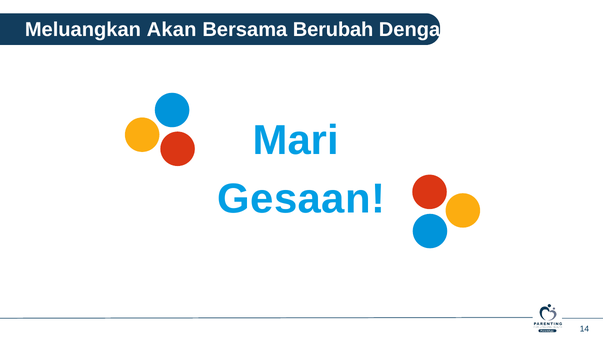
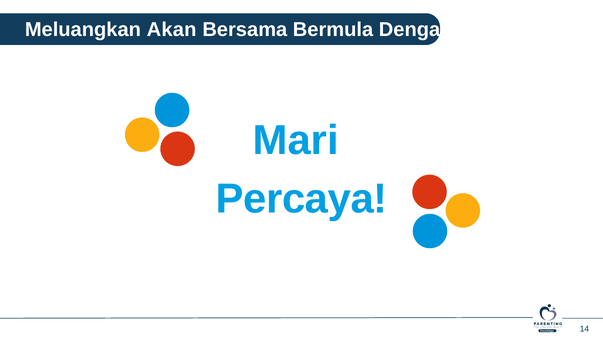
Berubah: Berubah -> Bermula (333, 29)
Gesaan: Gesaan -> Percaya (302, 199)
